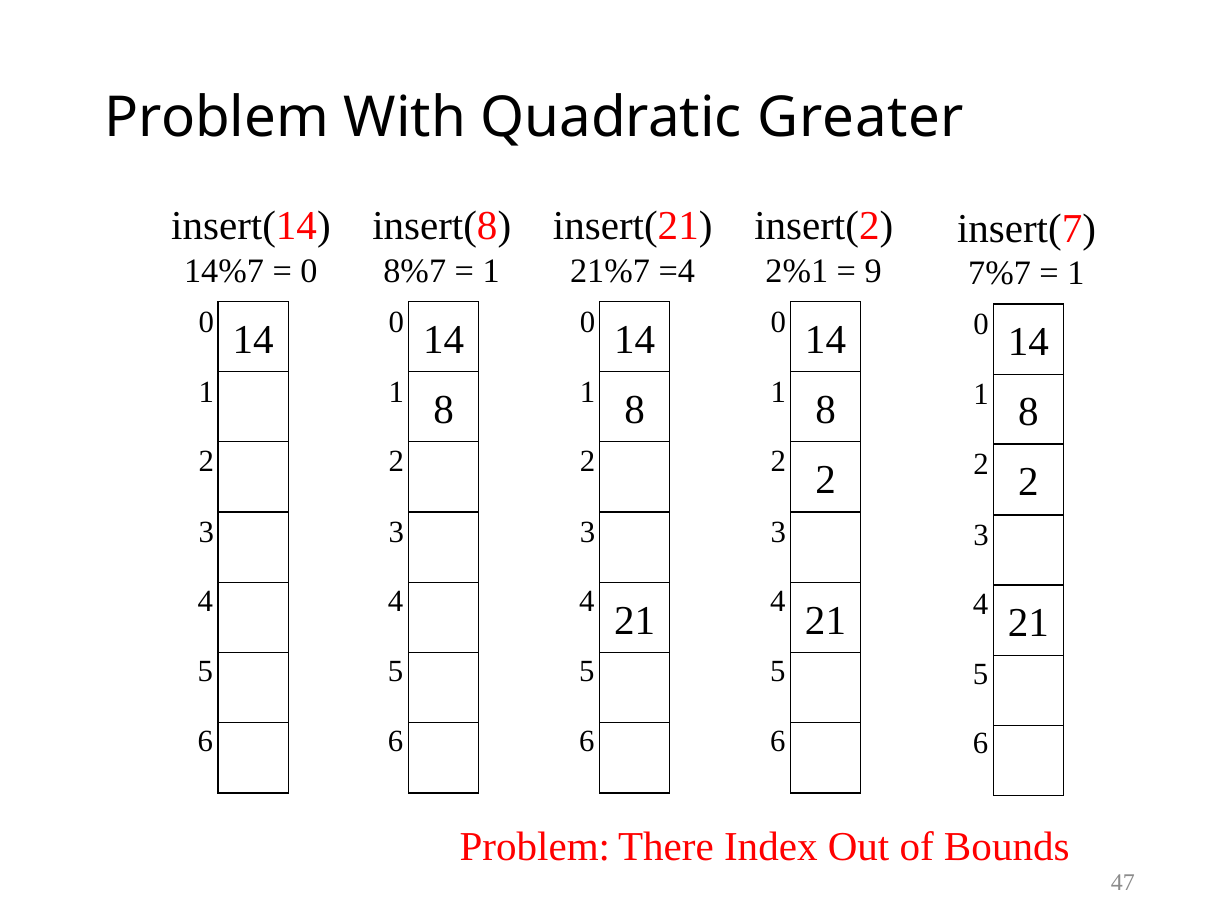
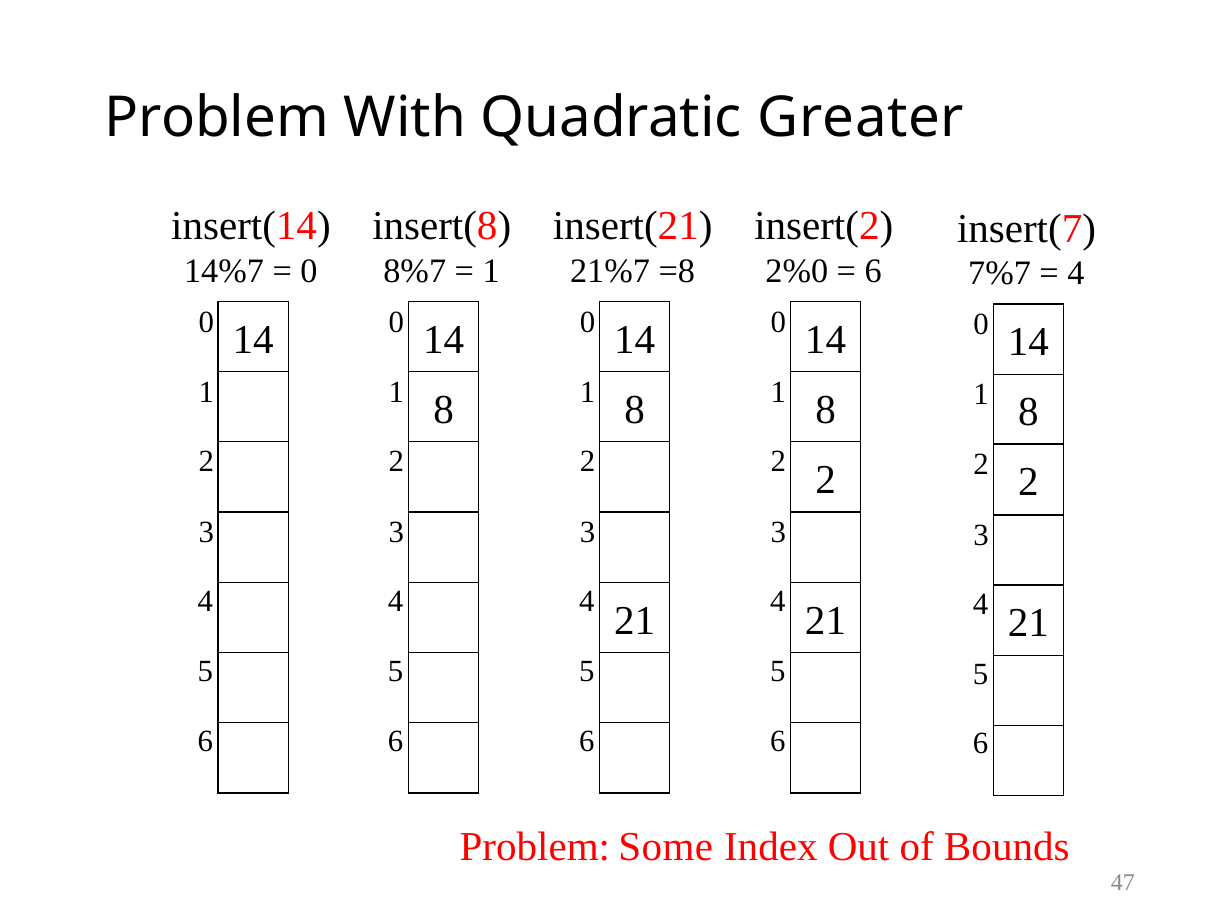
=4: =4 -> =8 (677, 271)
2%1: 2%1 -> 2%0 (797, 271)
9: 9 -> 6 (873, 271)
1: 1 -> 4 (1076, 273)
There: There -> Some (666, 847)
